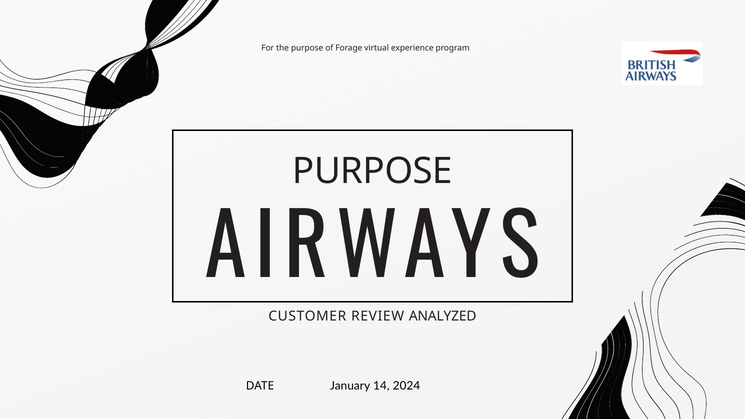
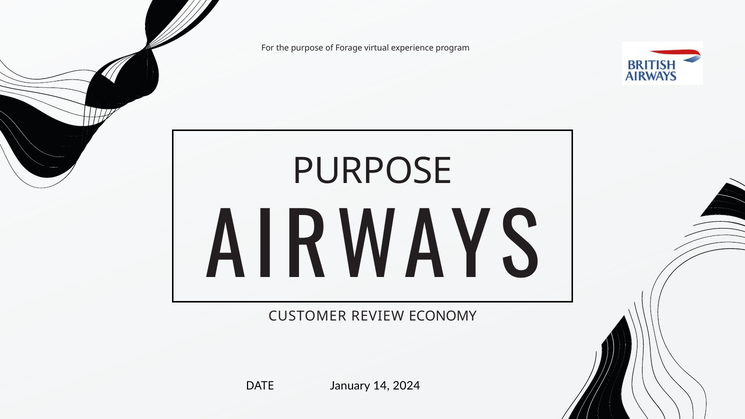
ANALYZED: ANALYZED -> ECONOMY (443, 316)
